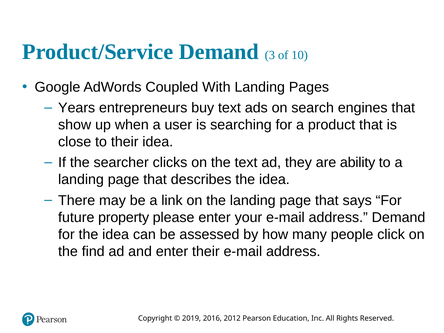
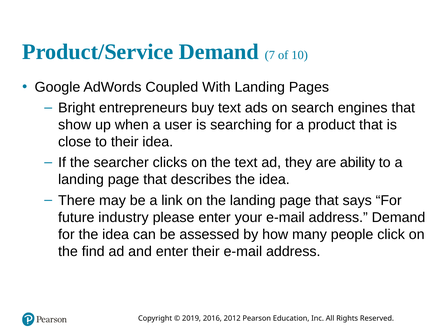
3: 3 -> 7 (270, 55)
Years: Years -> Bright (77, 108)
property: property -> industry (123, 217)
